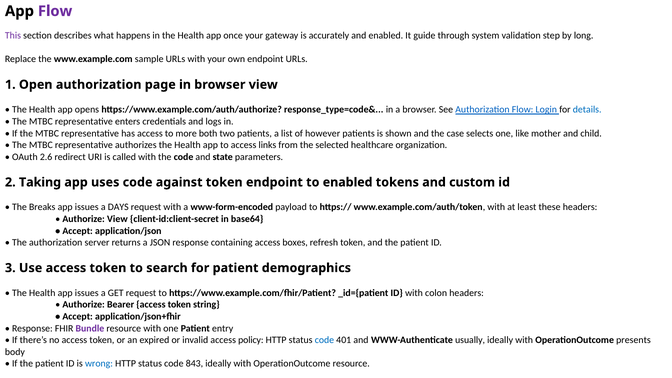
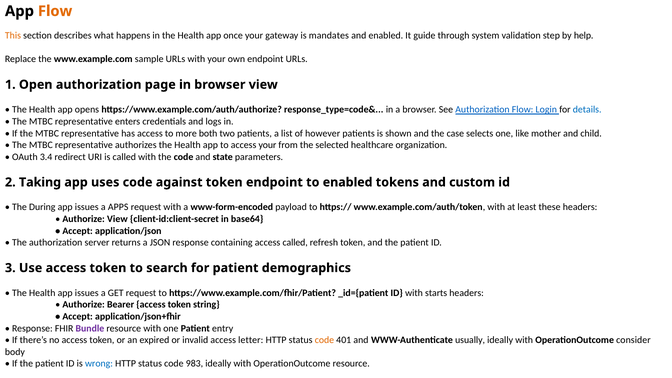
Flow colour: purple -> orange (55, 11)
This colour: purple -> orange (13, 36)
accurately: accurately -> mandates (329, 36)
long: long -> help (584, 36)
access links: links -> your (267, 145)
2.6: 2.6 -> 3.4 (46, 157)
Breaks: Breaks -> During (42, 207)
DAYS: DAYS -> APPS (118, 207)
access boxes: boxes -> called (295, 243)
colon: colon -> starts (436, 293)
policy: policy -> letter (251, 340)
code colour: blue -> orange (324, 340)
presents: presents -> consider (633, 340)
843: 843 -> 983 (194, 364)
